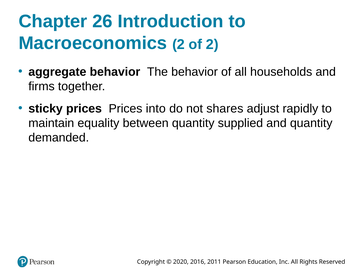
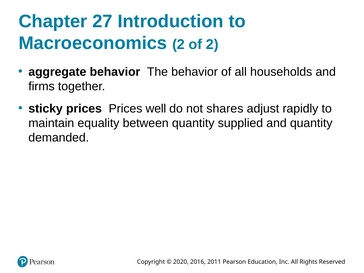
26: 26 -> 27 (102, 21)
into: into -> well (156, 109)
